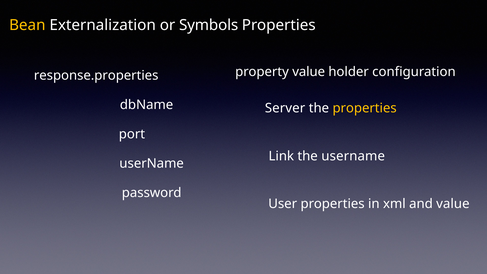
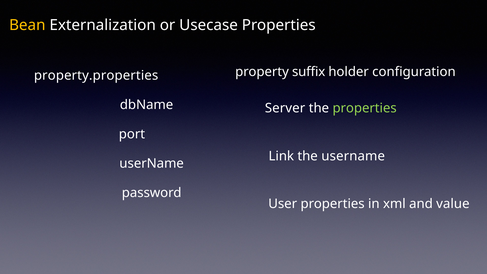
Symbols: Symbols -> Usecase (209, 25)
response.properties: response.properties -> property.properties (96, 75)
property value: value -> suffix (309, 72)
properties colour: yellow -> light green (365, 108)
